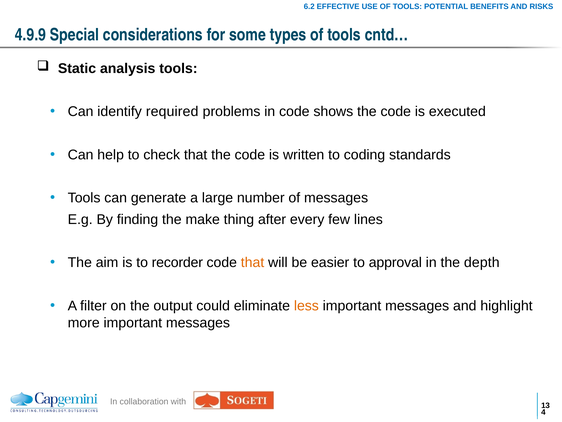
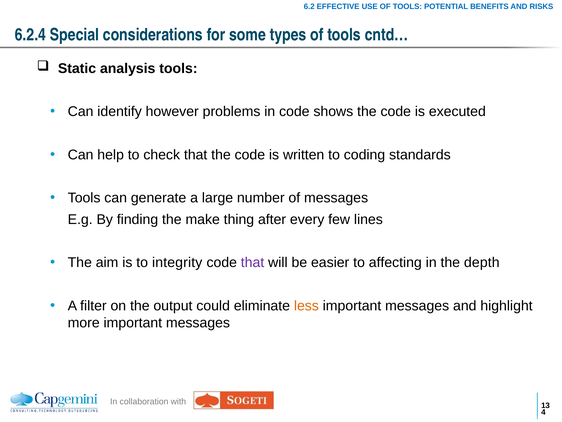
4.9.9: 4.9.9 -> 6.2.4 (30, 35)
required: required -> however (172, 112)
recorder: recorder -> integrity (177, 262)
that colour: orange -> purple (253, 262)
approval: approval -> affecting (395, 262)
